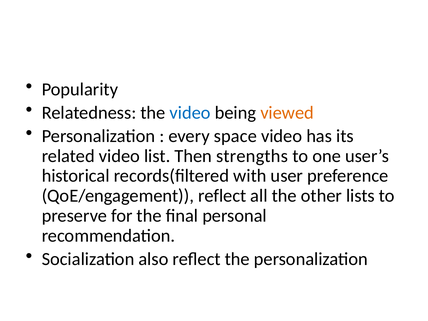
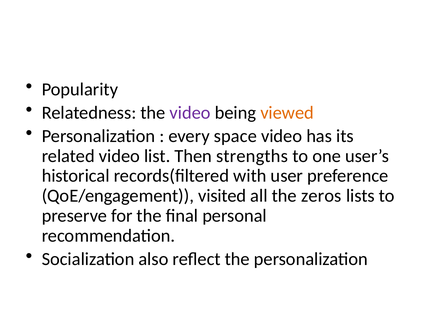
video colour: blue -> purple (190, 113)
QoE/engagement reflect: reflect -> visited (222, 196)
other: other -> zeros (321, 196)
